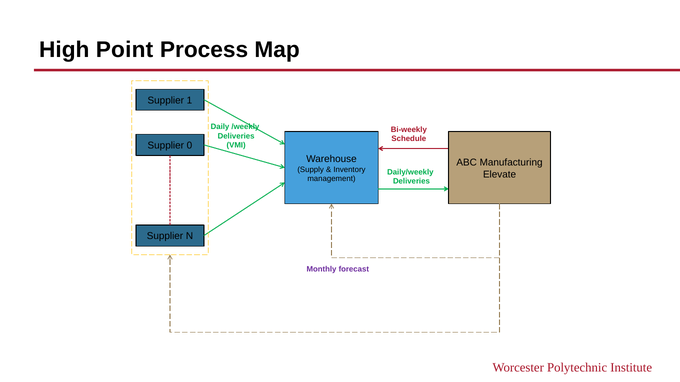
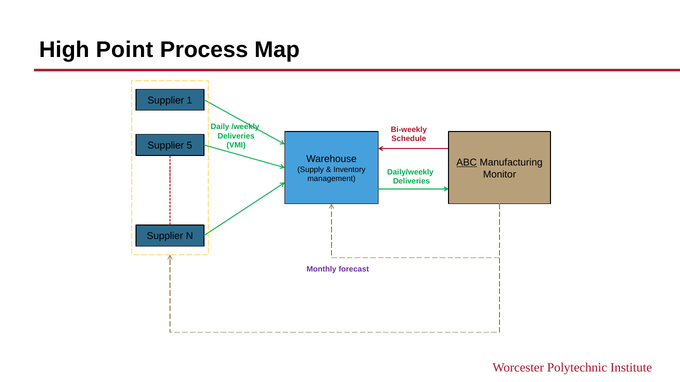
0: 0 -> 5 (190, 146)
ABC underline: none -> present (467, 163)
Elevate: Elevate -> Monitor (500, 175)
